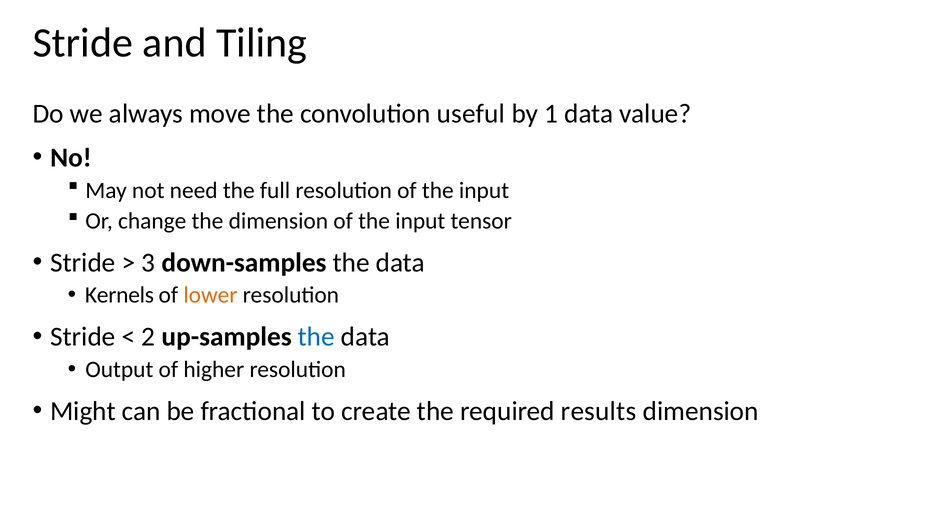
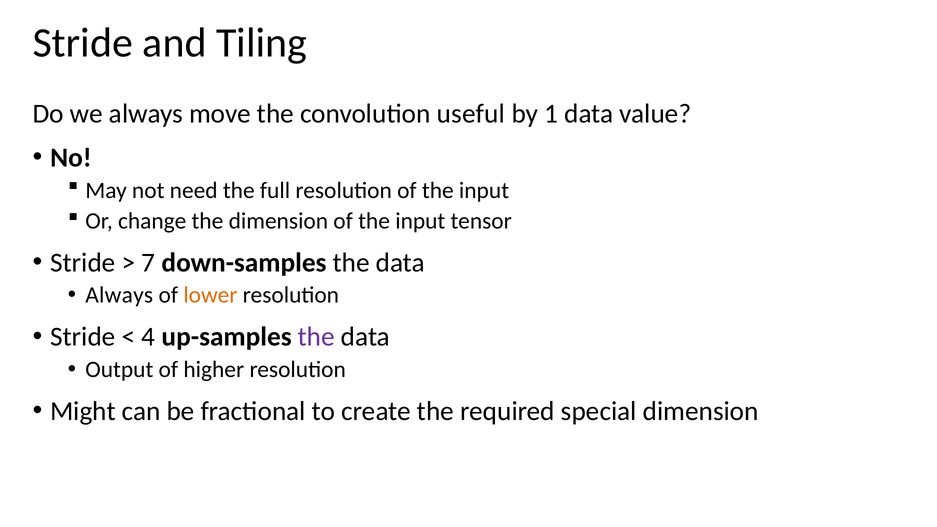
3: 3 -> 7 (148, 263)
Kernels: Kernels -> Always (119, 295)
2: 2 -> 4 (148, 337)
the colour: blue -> purple (316, 337)
results: results -> special (599, 411)
